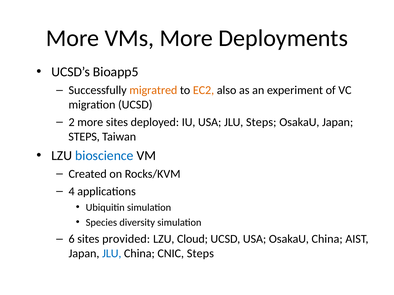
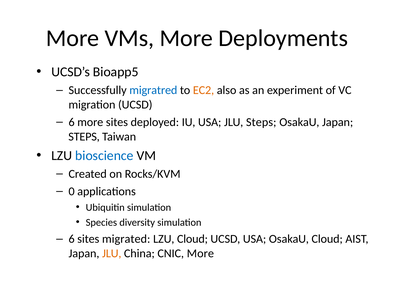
migratred colour: orange -> blue (153, 90)
2: 2 -> 6 (72, 122)
4: 4 -> 0 (72, 192)
provided: provided -> migrated (126, 239)
OsakaU China: China -> Cloud (327, 239)
JLU colour: blue -> orange (112, 254)
CNIC Steps: Steps -> More (200, 254)
